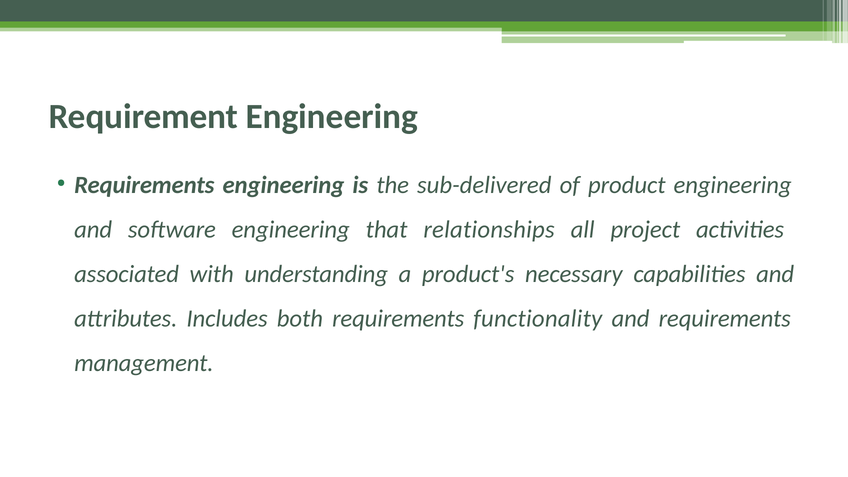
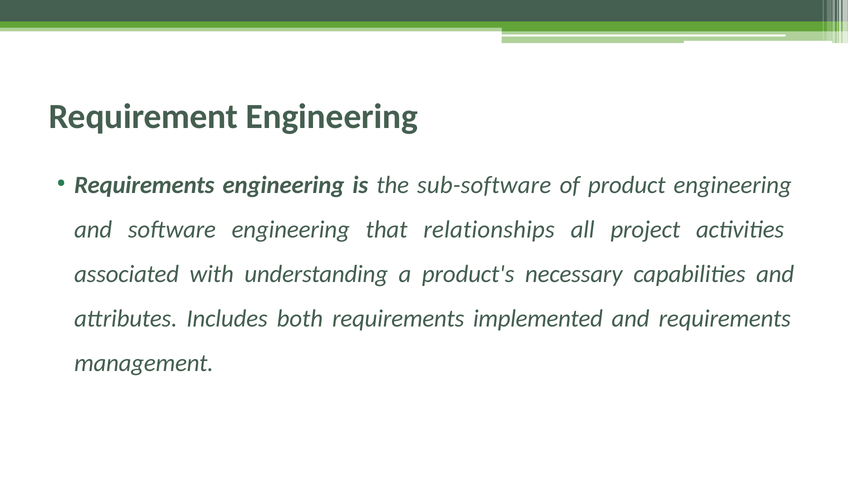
sub-delivered: sub-delivered -> sub-software (484, 185)
functionality: functionality -> implemented (538, 319)
